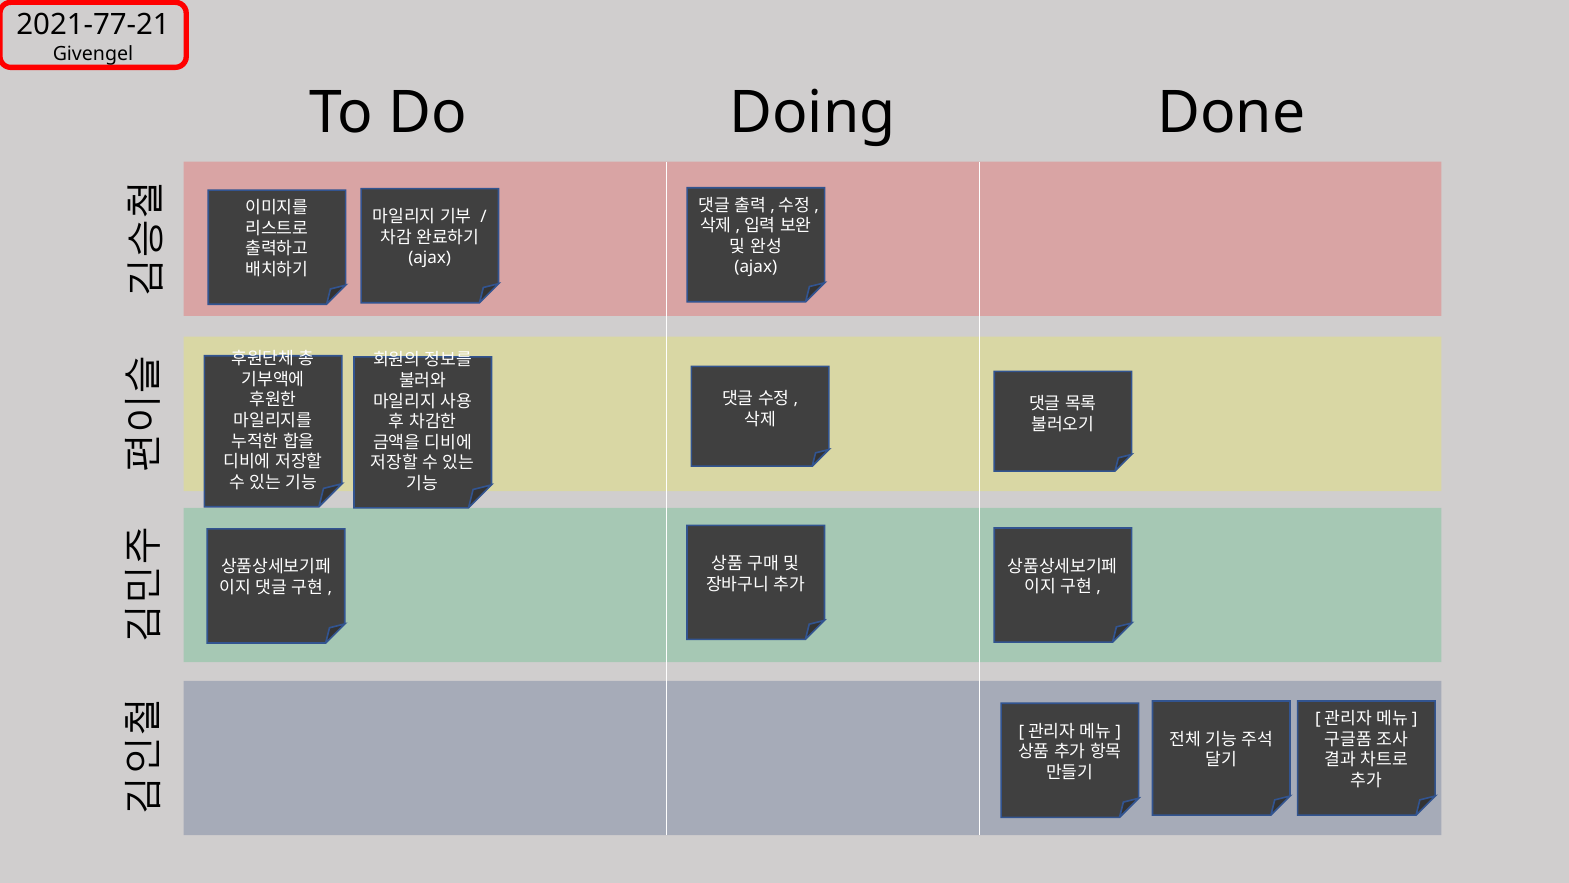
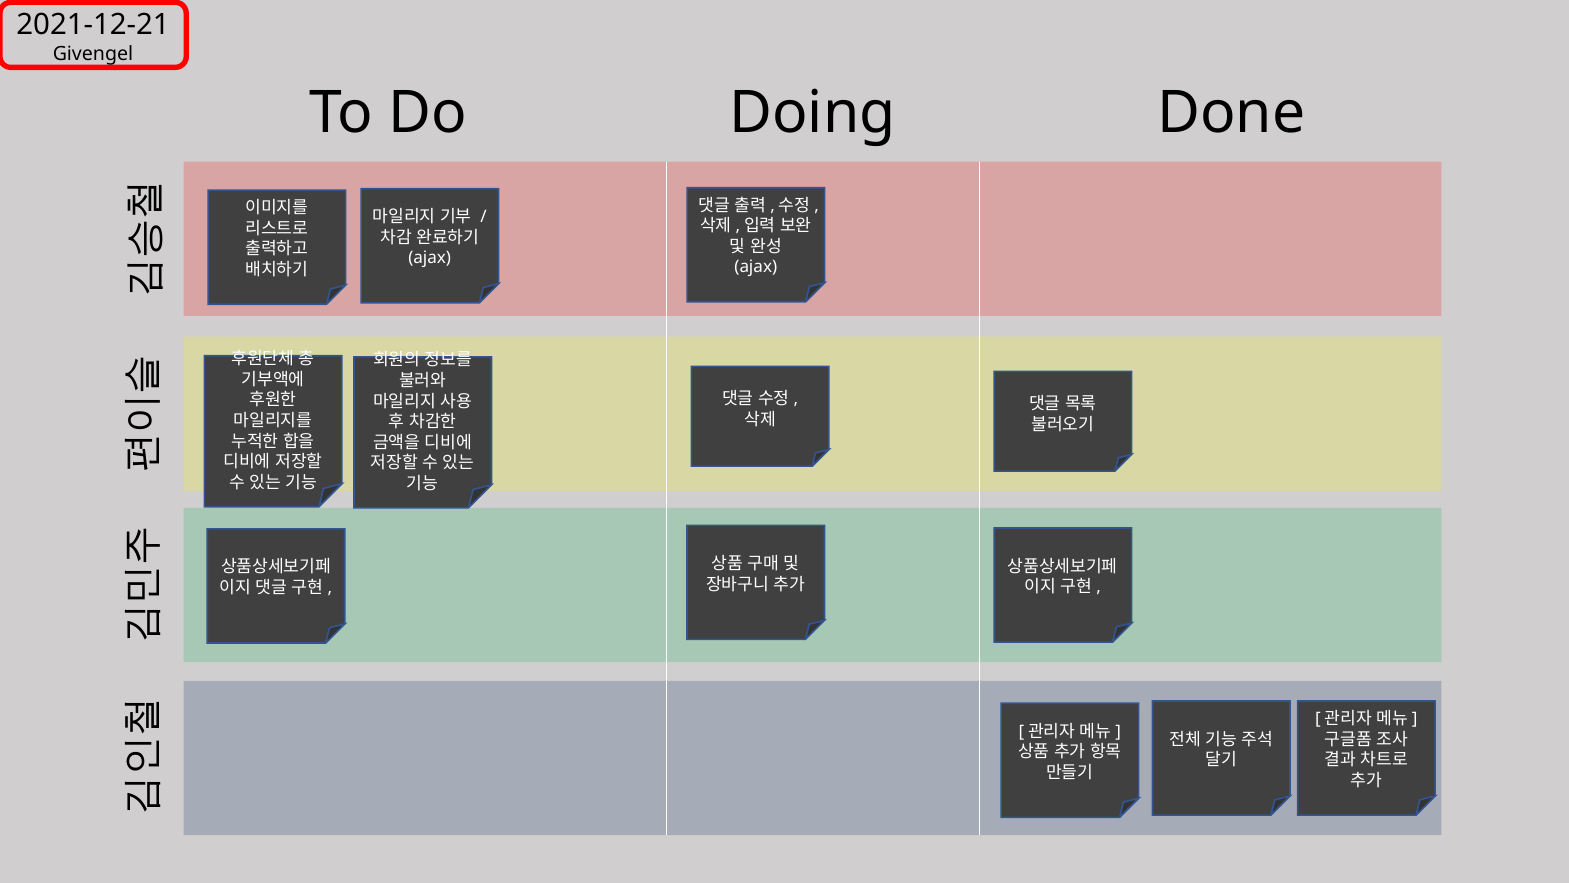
2021-77-21: 2021-77-21 -> 2021-12-21 (93, 25)
